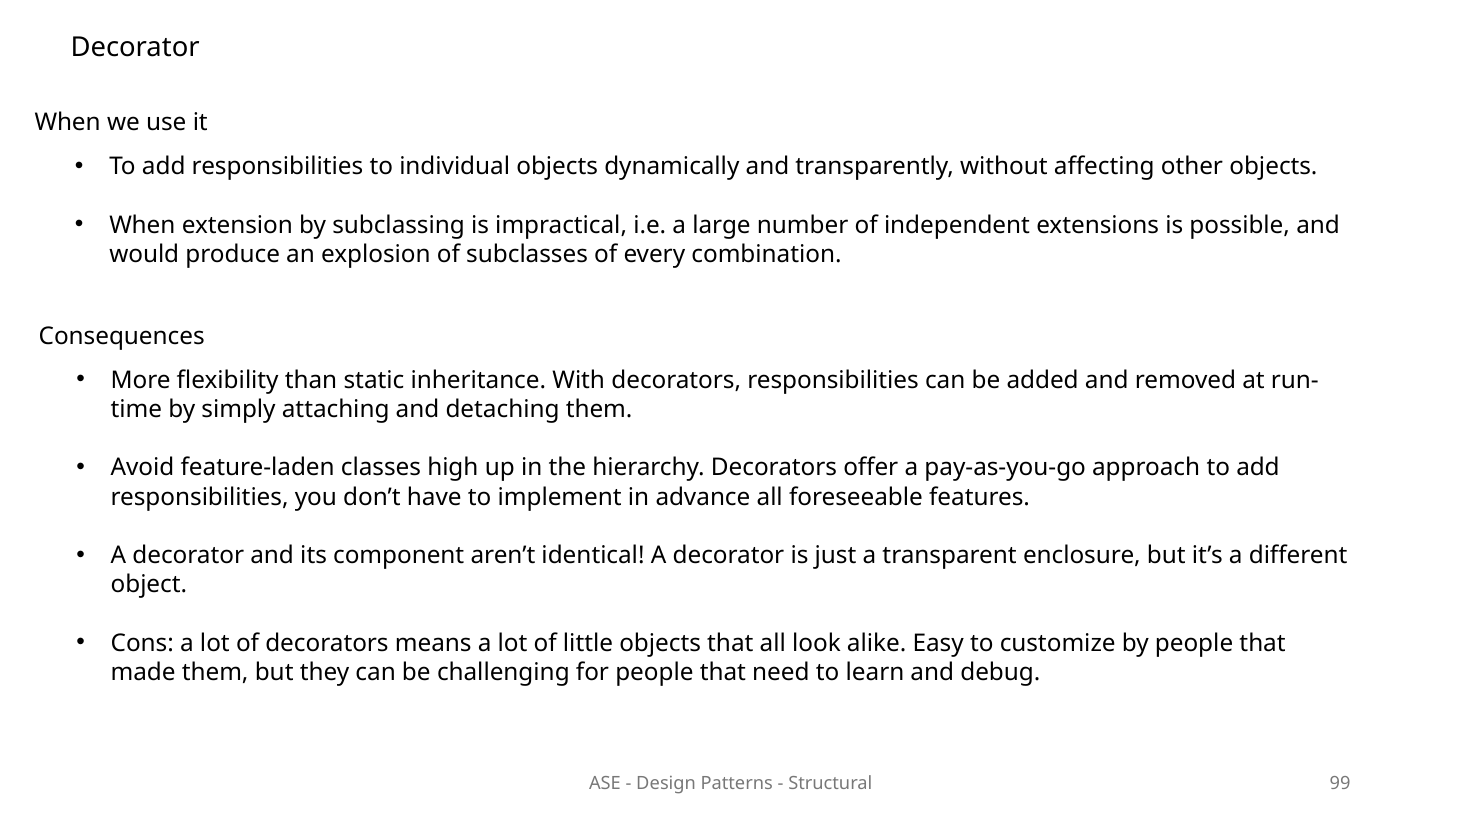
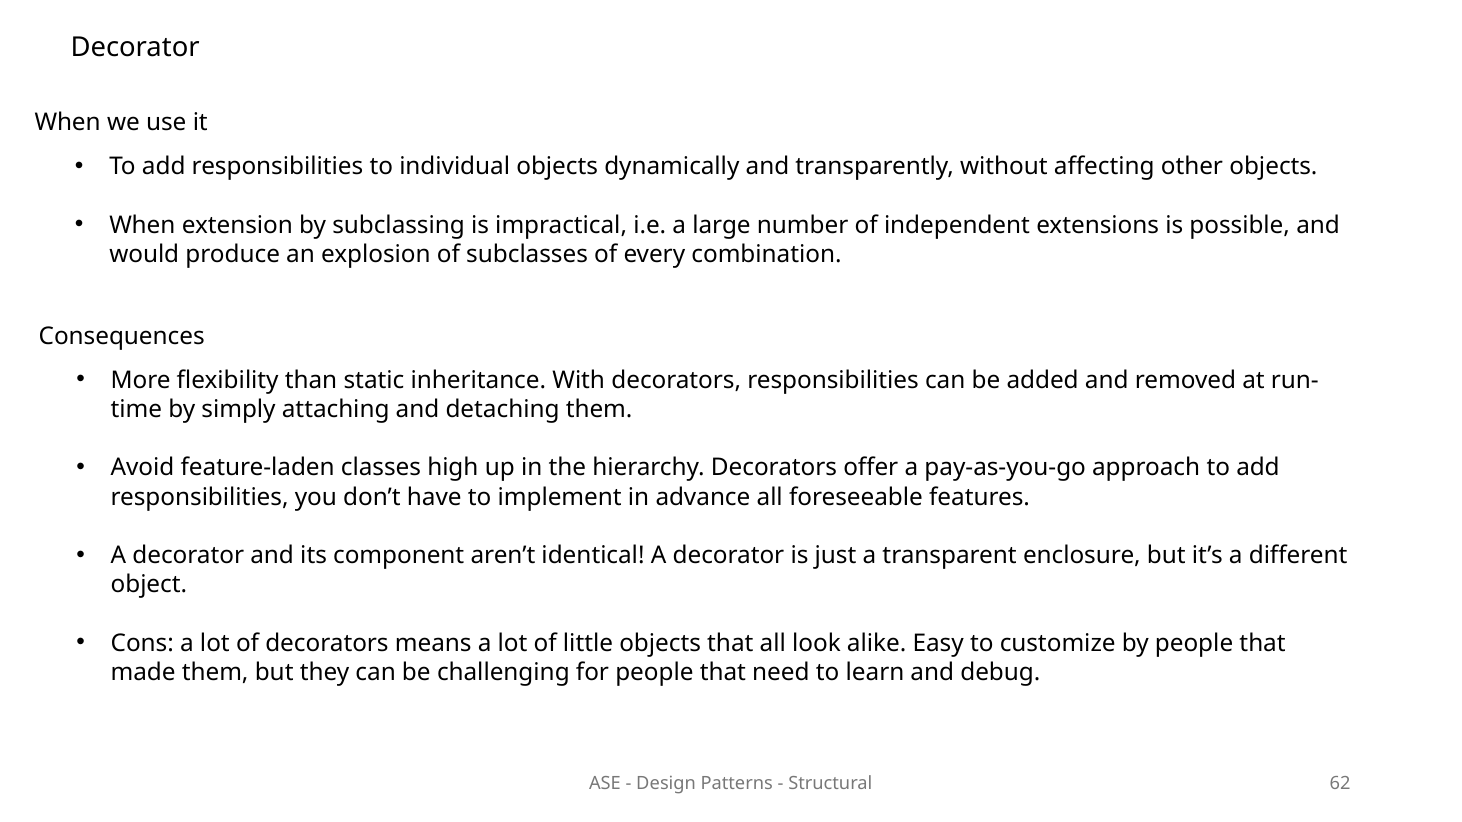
99: 99 -> 62 (1340, 784)
